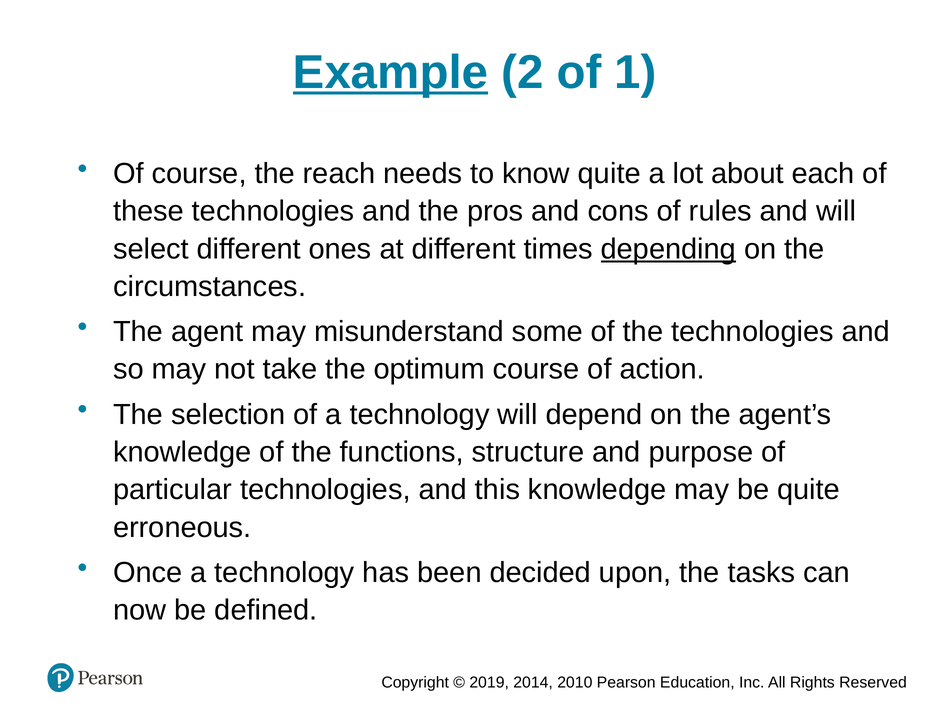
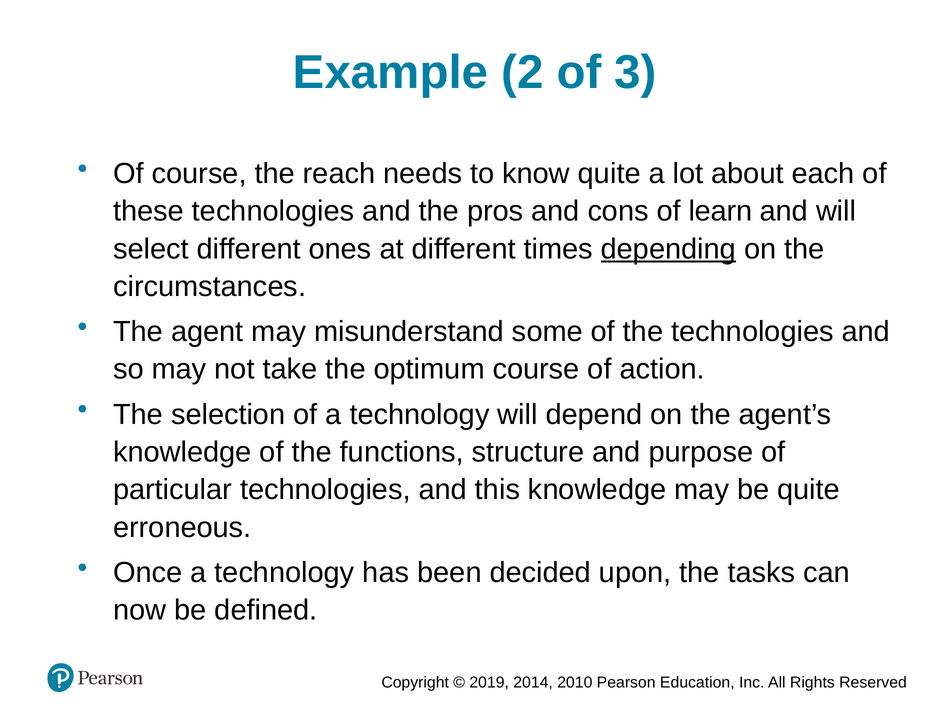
Example underline: present -> none (390, 72)
1: 1 -> 3 (636, 72)
rules: rules -> learn (720, 211)
